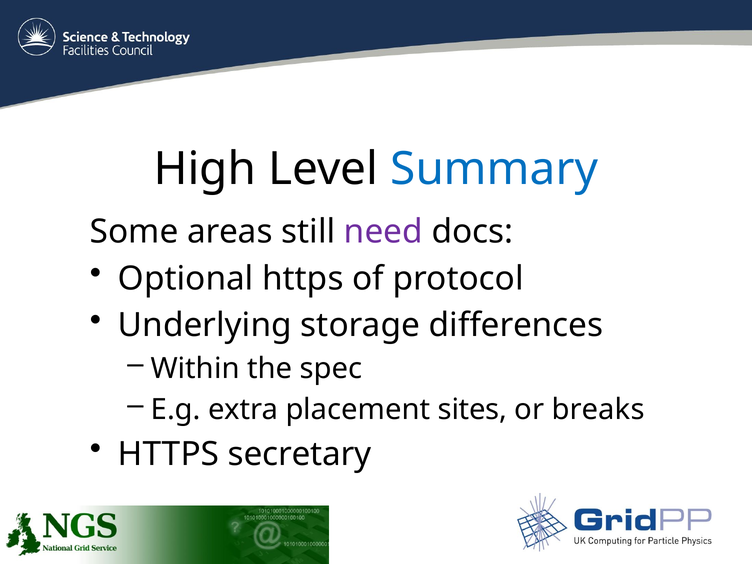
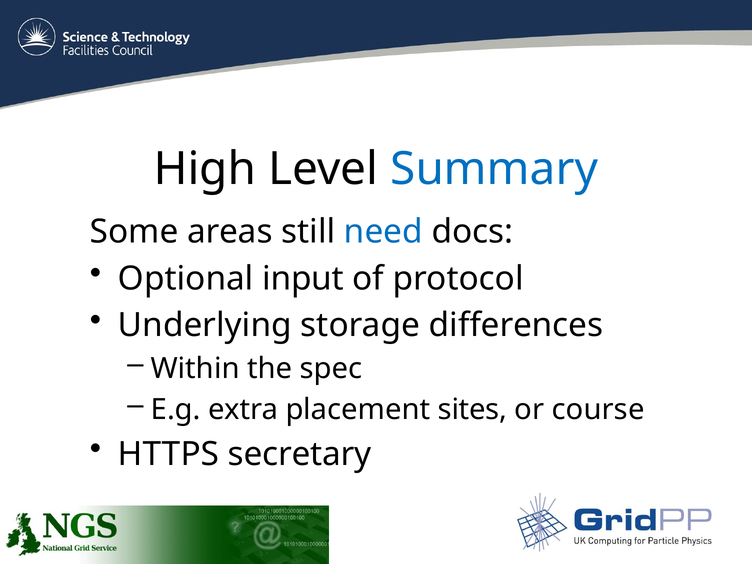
need colour: purple -> blue (383, 232)
Optional https: https -> input (303, 279)
breaks: breaks -> course (598, 410)
